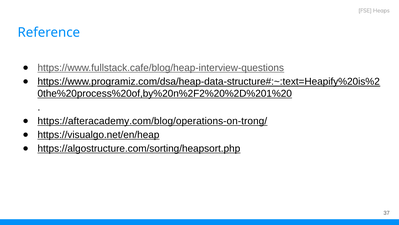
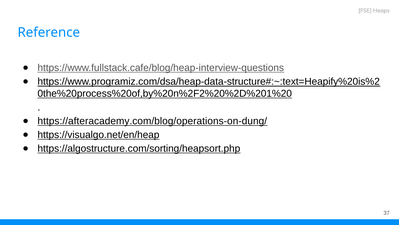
https://afteracademy.com/blog/operations-on-trong/: https://afteracademy.com/blog/operations-on-trong/ -> https://afteracademy.com/blog/operations-on-dụng/ (152, 121)
